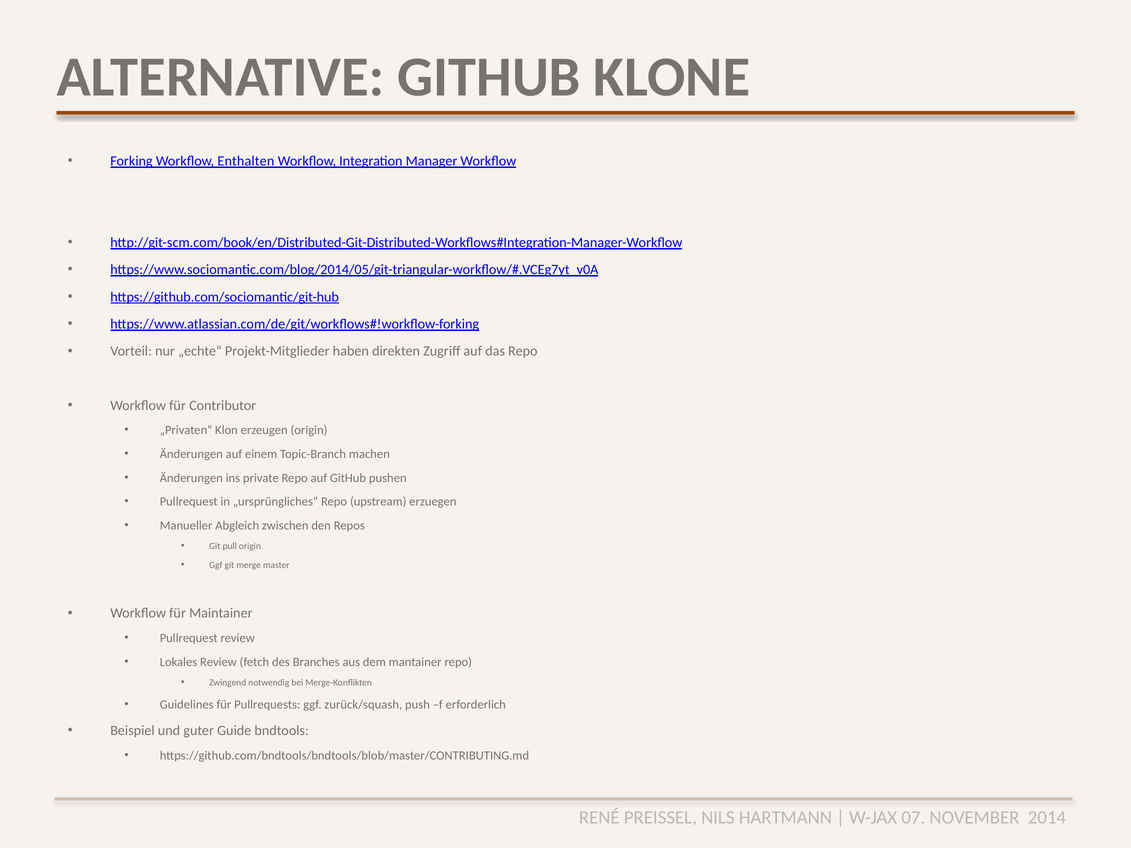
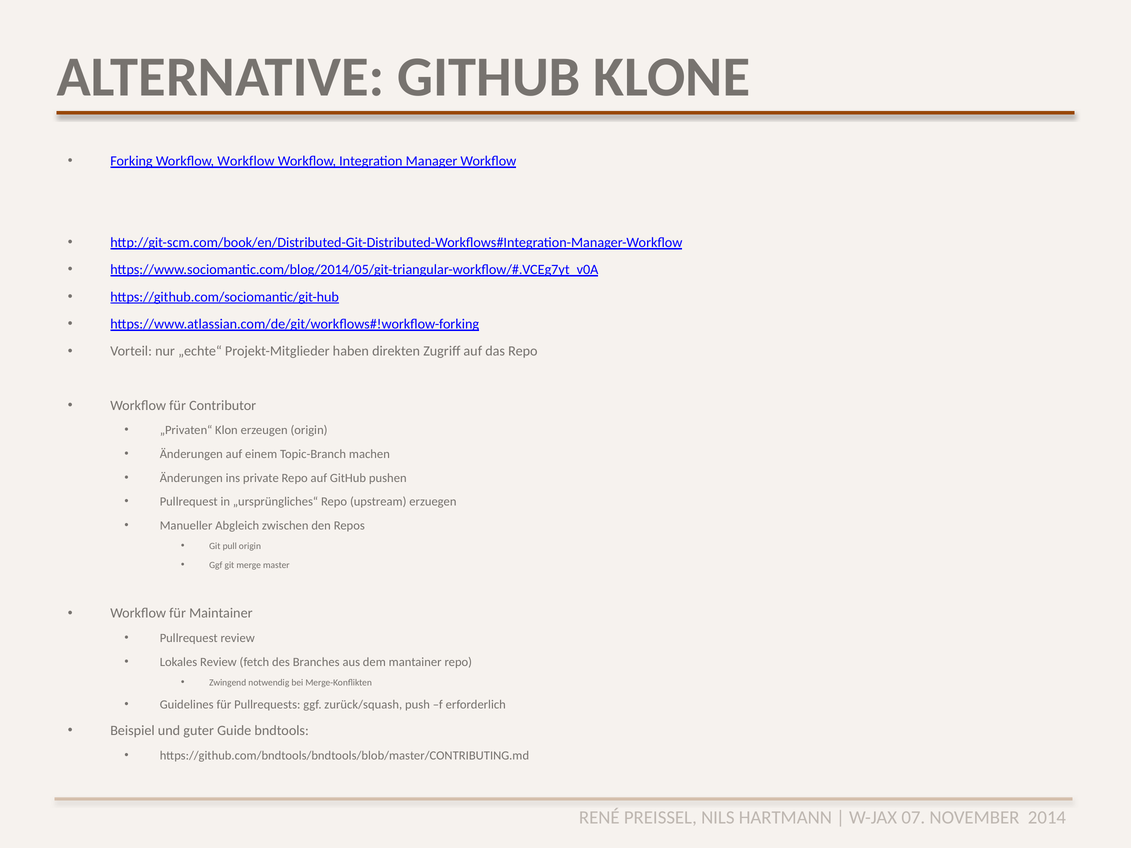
Forking Workflow Enthalten: Enthalten -> Workflow (246, 161)
